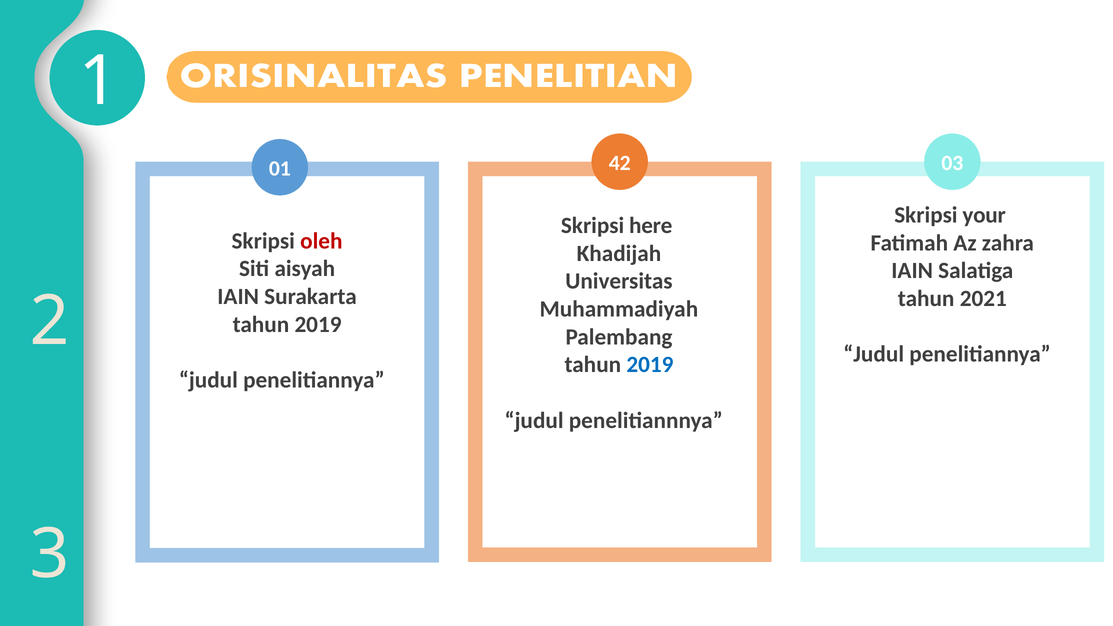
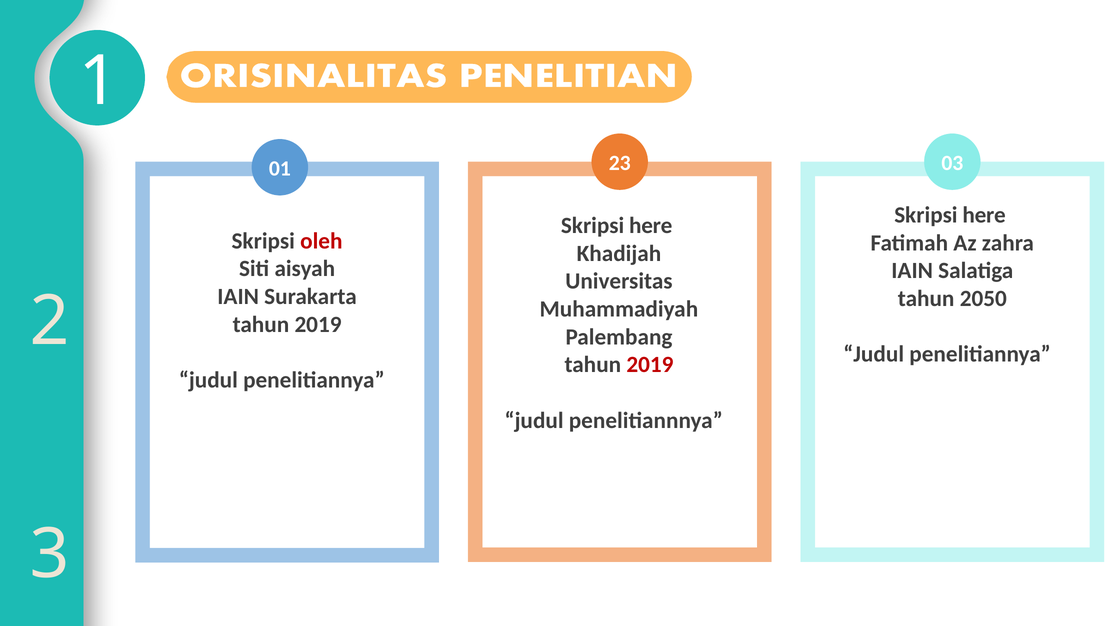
42: 42 -> 23 (620, 163)
your: your -> here (984, 215)
2021: 2021 -> 2050 (983, 299)
2019 colour: blue -> red (650, 365)
